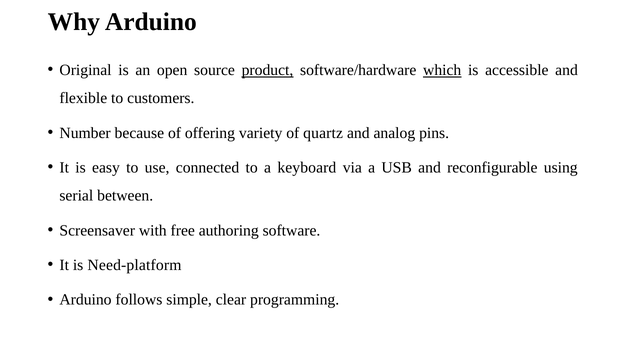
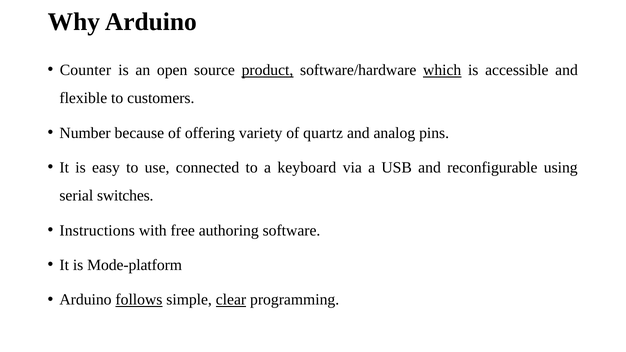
Original: Original -> Counter (85, 70)
between: between -> switches (125, 196)
Screensaver: Screensaver -> Instructions (97, 231)
Need-platform: Need-platform -> Mode-platform (135, 265)
follows underline: none -> present (139, 300)
clear underline: none -> present (231, 300)
